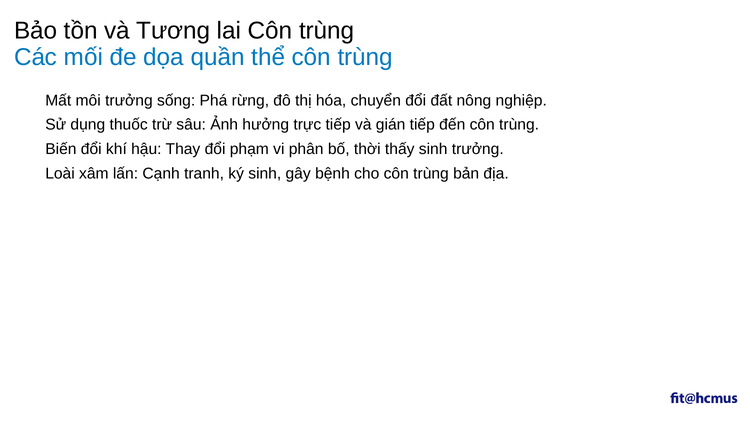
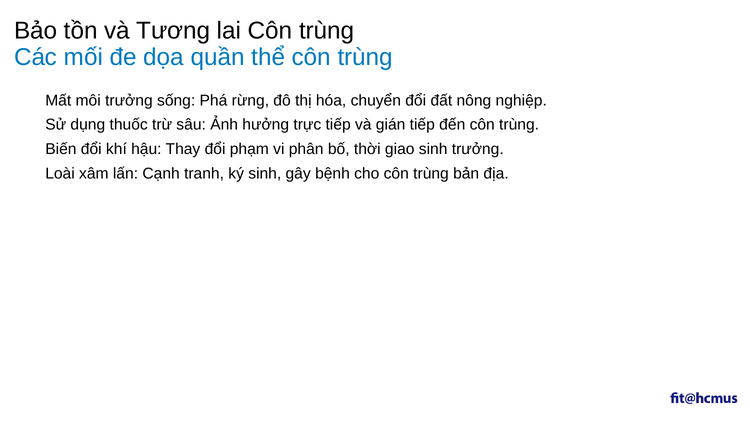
thấy: thấy -> giao (400, 149)
